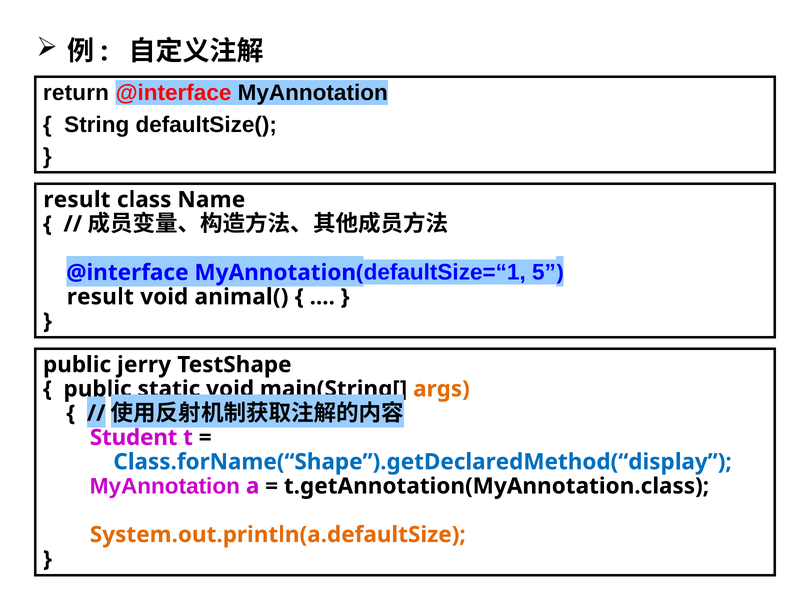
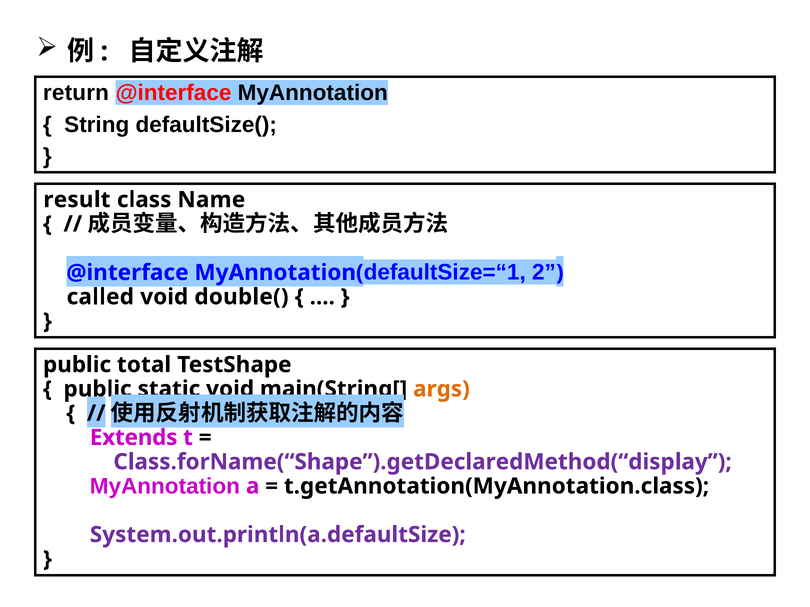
5: 5 -> 2 (544, 273)
result: result -> called (100, 297)
animal(: animal( -> double( (241, 297)
jerry: jerry -> total (144, 365)
Student: Student -> Extends (134, 438)
Class.forName(“Shape”).getDeclaredMethod(“display colour: blue -> purple (423, 462)
System.out.println(a.defaultSize colour: orange -> purple (278, 535)
